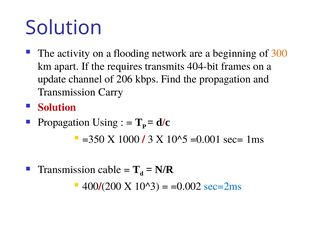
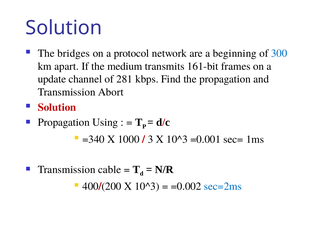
activity: activity -> bridges (74, 53)
flooding: flooding -> protocol (132, 53)
300 colour: orange -> blue (279, 53)
requires: requires -> medium (125, 66)
404-bit: 404-bit -> 161-bit (203, 66)
206: 206 -> 281 (125, 79)
Carry: Carry -> Abort (111, 92)
=350: =350 -> =340 (94, 139)
3 X 10^5: 10^5 -> 10^3 (177, 139)
